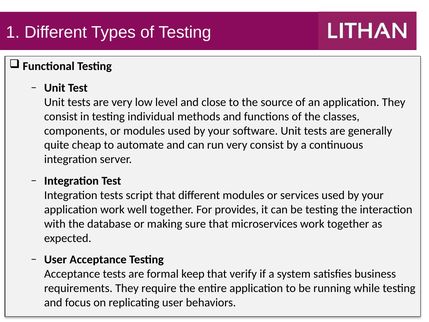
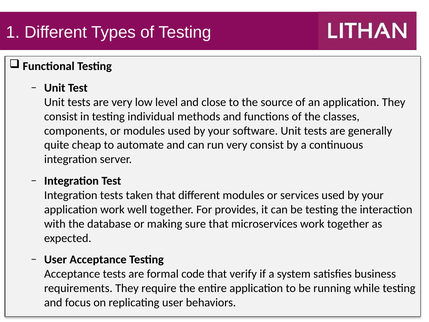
script: script -> taken (139, 195)
keep: keep -> code (193, 274)
